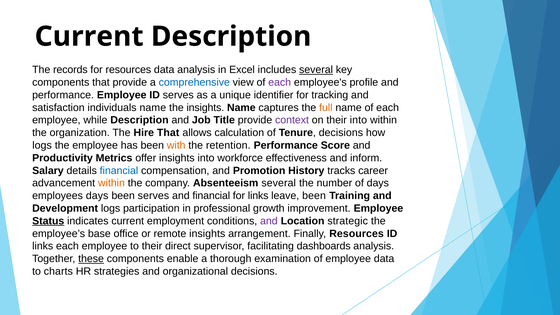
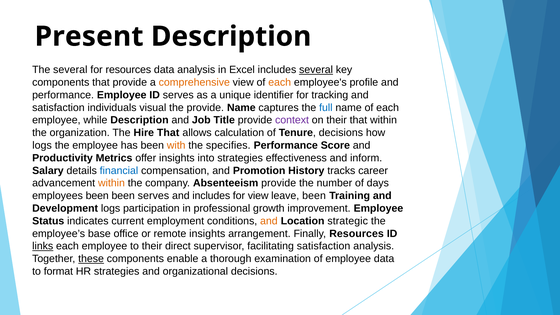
Current: Current -> Present (89, 36)
The records: records -> several (70, 70)
comprehensive colour: blue -> orange (194, 82)
each colour: purple -> orange (280, 82)
individuals name: name -> visual (153, 108)
the insights: insights -> provide (205, 108)
full colour: orange -> blue (326, 108)
their into: into -> that (358, 120)
retention: retention -> specifies (228, 145)
into workforce: workforce -> strategies (240, 158)
Absenteeism several: several -> provide (279, 183)
employees days: days -> been (97, 196)
and financial: financial -> includes (211, 196)
for links: links -> view (258, 196)
Status underline: present -> none (48, 221)
and colour: purple -> orange (269, 221)
links underline: none -> present (43, 246)
facilitating dashboards: dashboards -> satisfaction (324, 246)
charts: charts -> format (58, 271)
